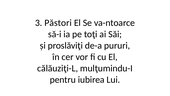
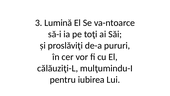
Păstori: Păstori -> Lumină (58, 23)
